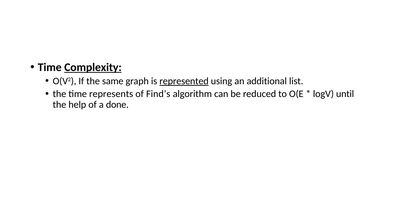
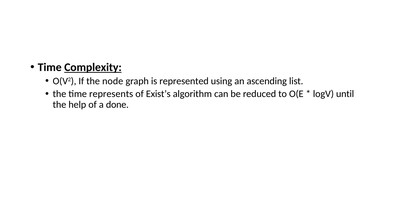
same: same -> node (113, 81)
represented underline: present -> none (184, 81)
additional: additional -> ascending (267, 81)
Find’s: Find’s -> Exist’s (158, 94)
